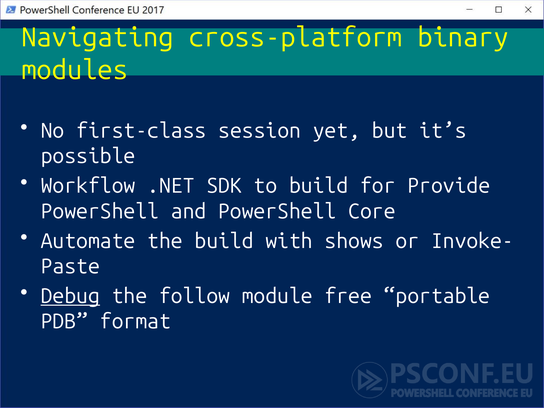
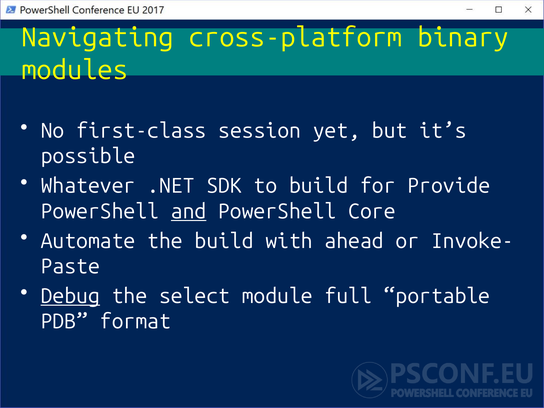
Workflow: Workflow -> Whatever (88, 186)
and underline: none -> present (189, 211)
shows: shows -> ahead (354, 241)
follow: follow -> select (195, 296)
free: free -> full (348, 296)
